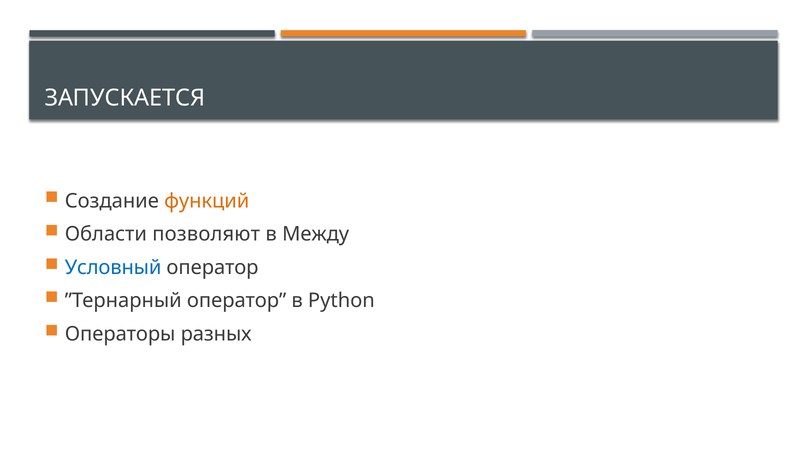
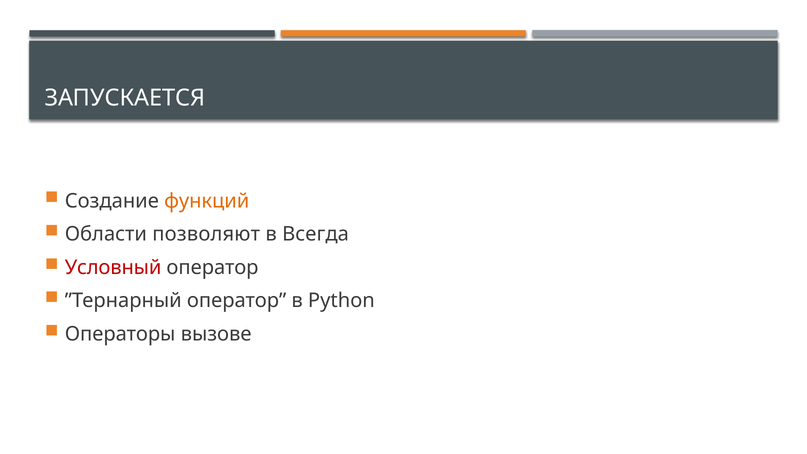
Между: Между -> Всегда (316, 234)
Условный colour: blue -> red (113, 267)
разных: разных -> вызове (216, 334)
